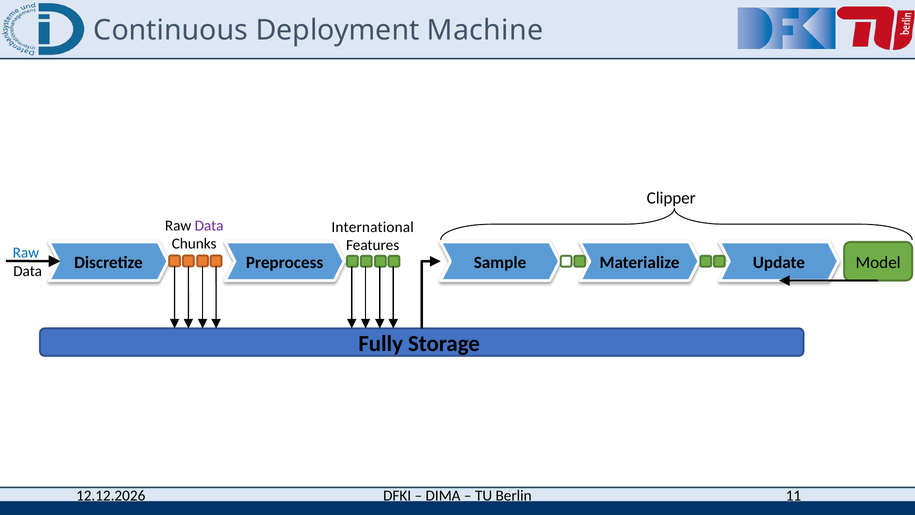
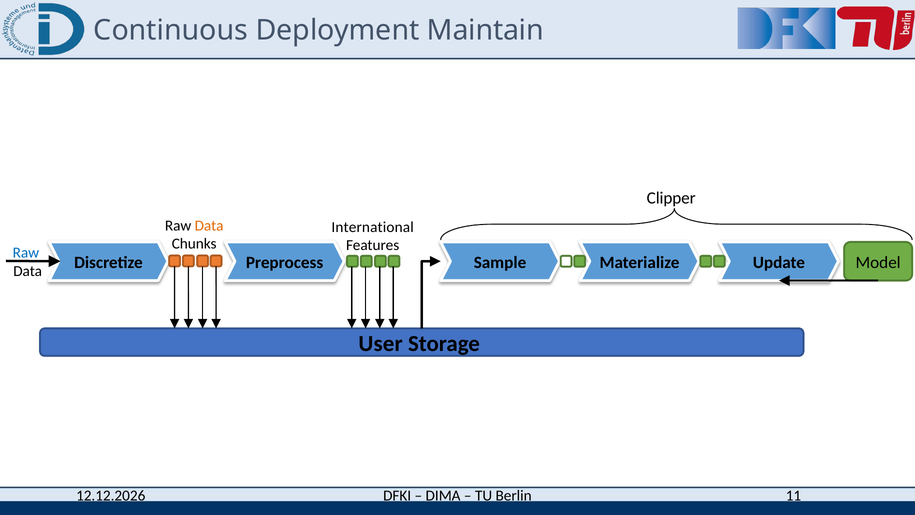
Machine: Machine -> Maintain (485, 30)
Data colour: purple -> orange (209, 225)
Fully: Fully -> User (381, 344)
